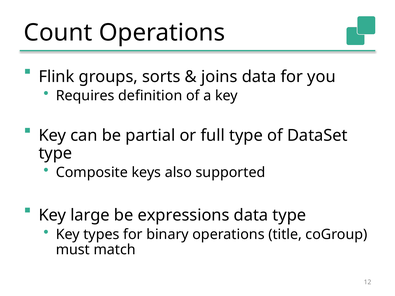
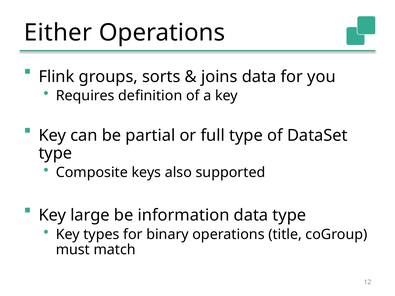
Count: Count -> Either (58, 33)
expressions: expressions -> information (184, 215)
